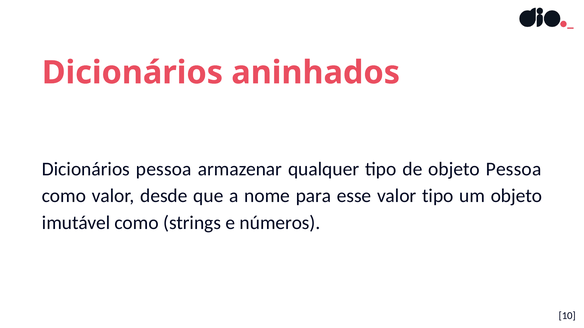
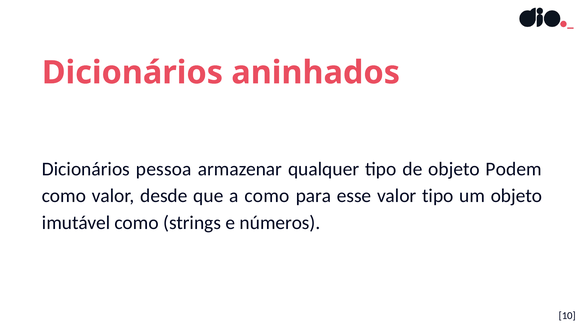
objeto Pessoa: Pessoa -> Podem (514, 169)
a nome: nome -> como (267, 196)
